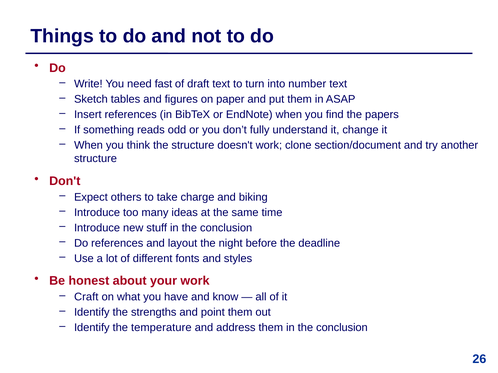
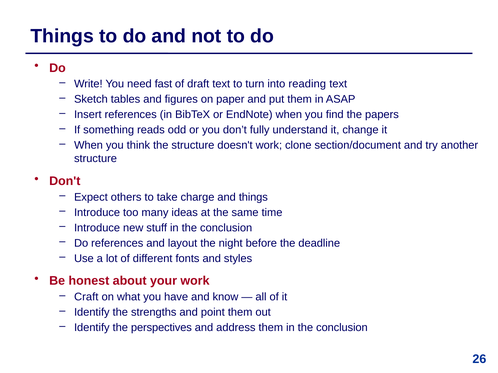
number: number -> reading (307, 84)
and biking: biking -> things (253, 197)
temperature: temperature -> perspectives (161, 328)
